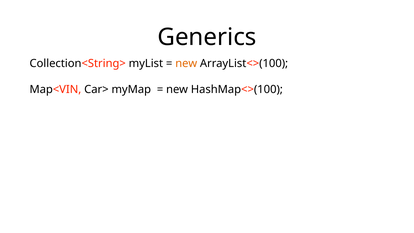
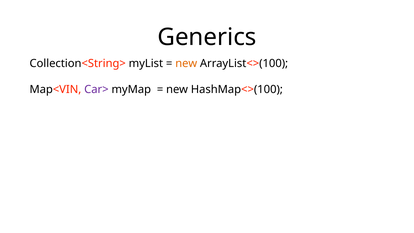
Car> colour: black -> purple (96, 90)
